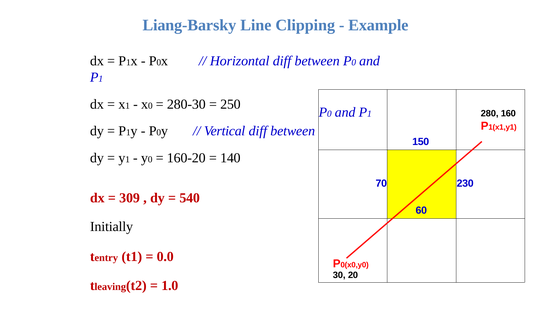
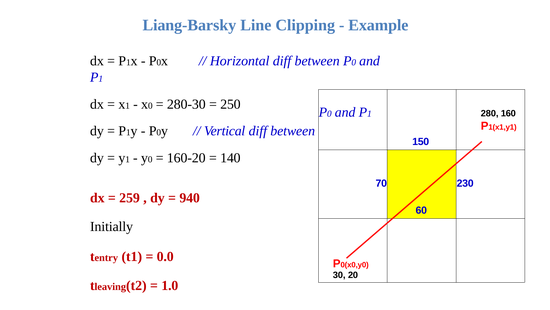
309: 309 -> 259 (130, 197)
540: 540 -> 940 (190, 197)
